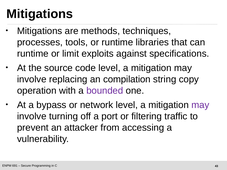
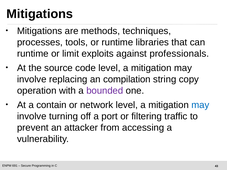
specifications: specifications -> professionals (179, 54)
bypass: bypass -> contain (51, 105)
may colour: purple -> blue (200, 105)
